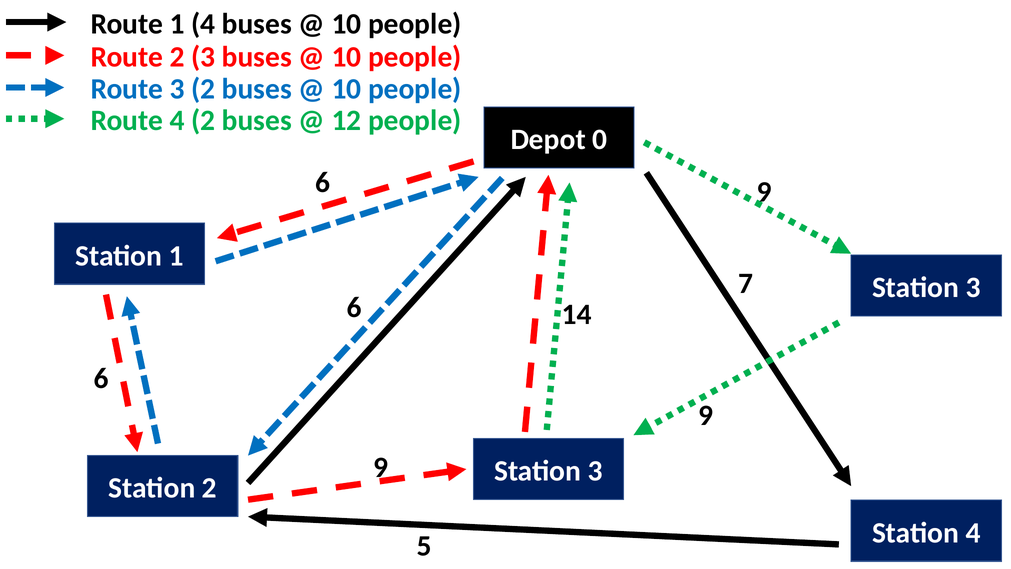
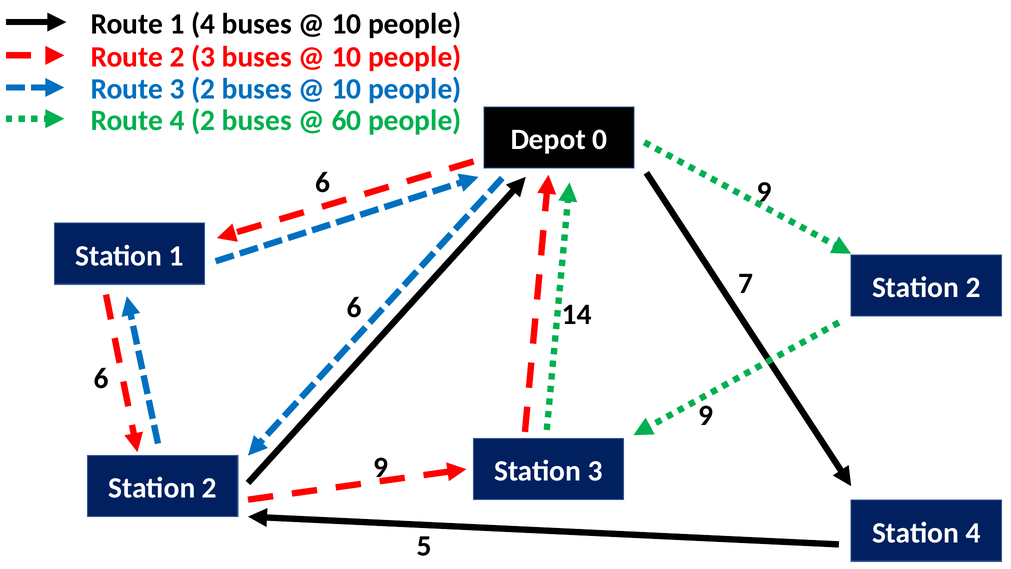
12: 12 -> 60 (346, 120)
3: 3 -> 2 (973, 287)
